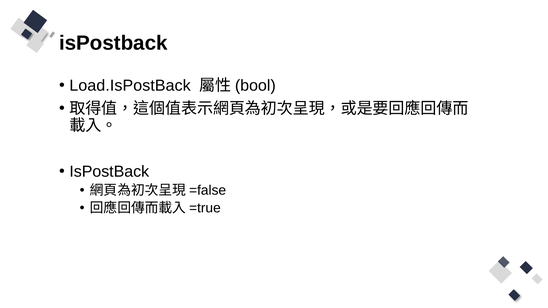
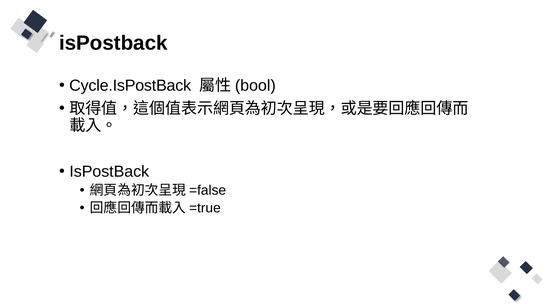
Load.IsPostBack: Load.IsPostBack -> Cycle.IsPostBack (130, 86)
